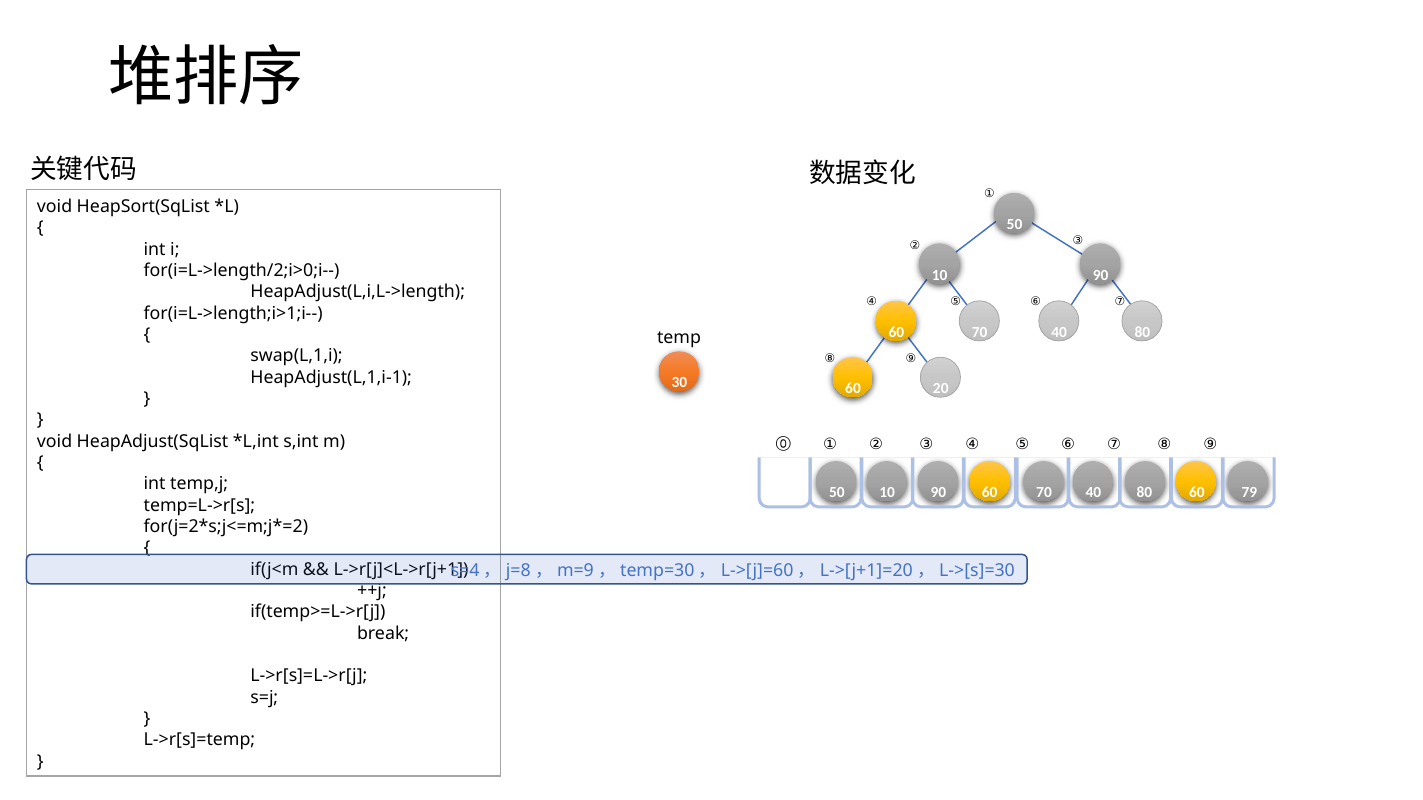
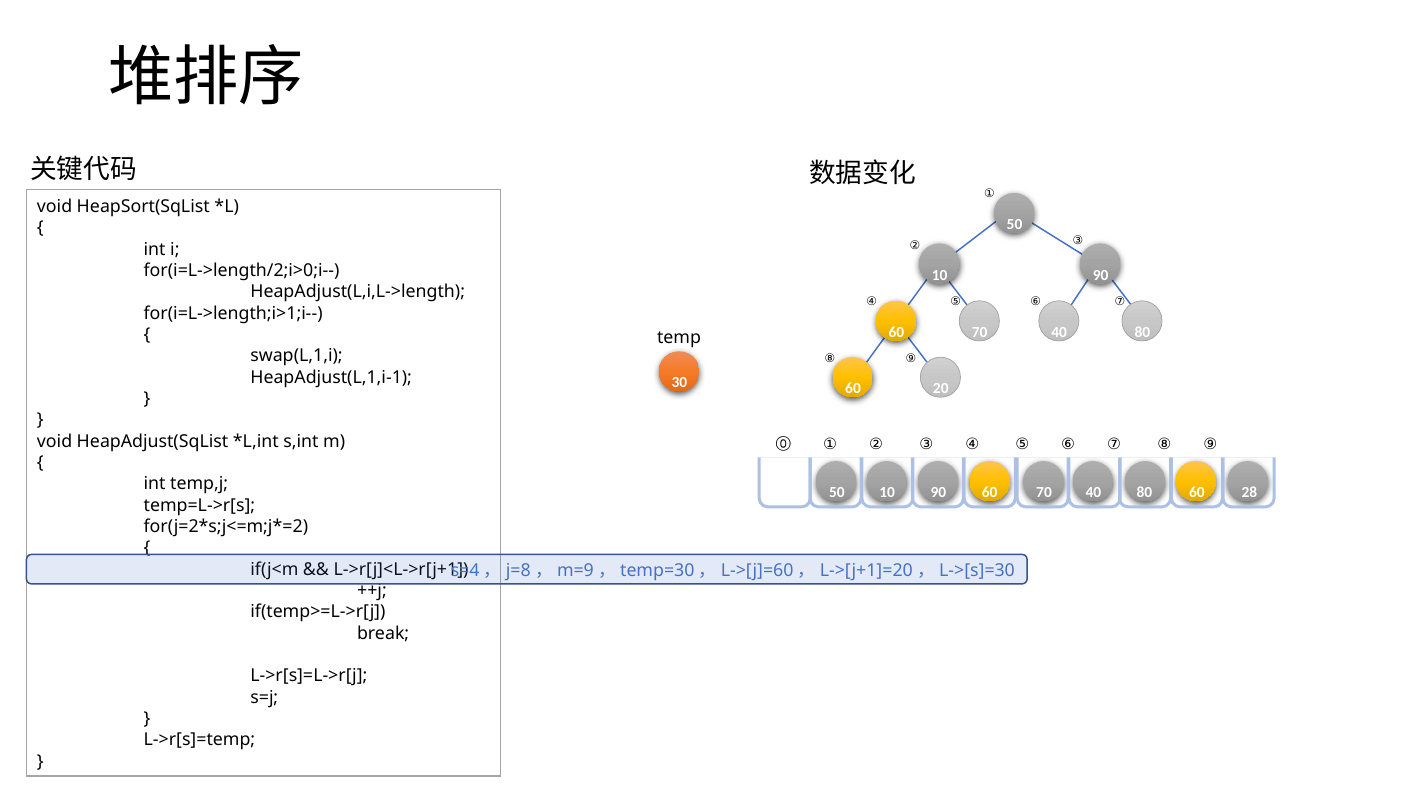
79: 79 -> 28 (1249, 493)
